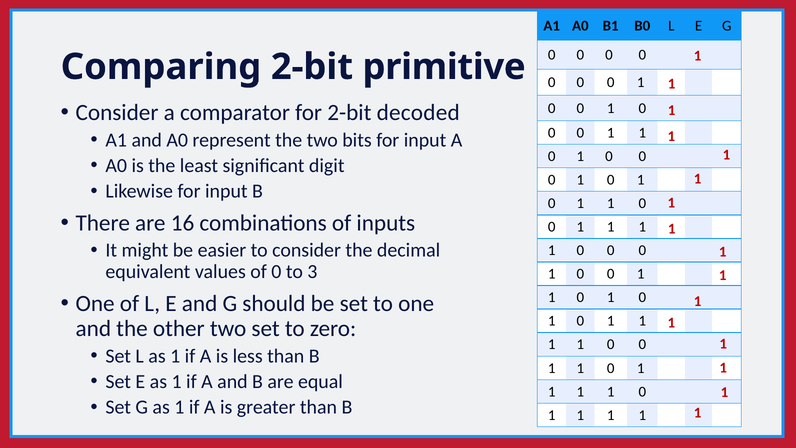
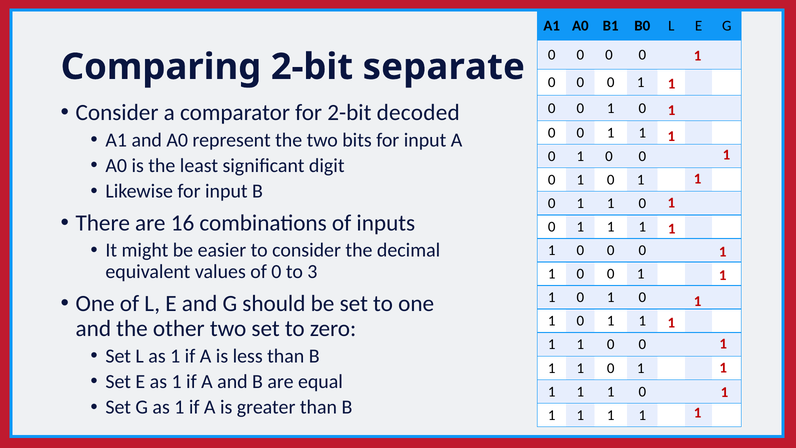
primitive: primitive -> separate (444, 67)
